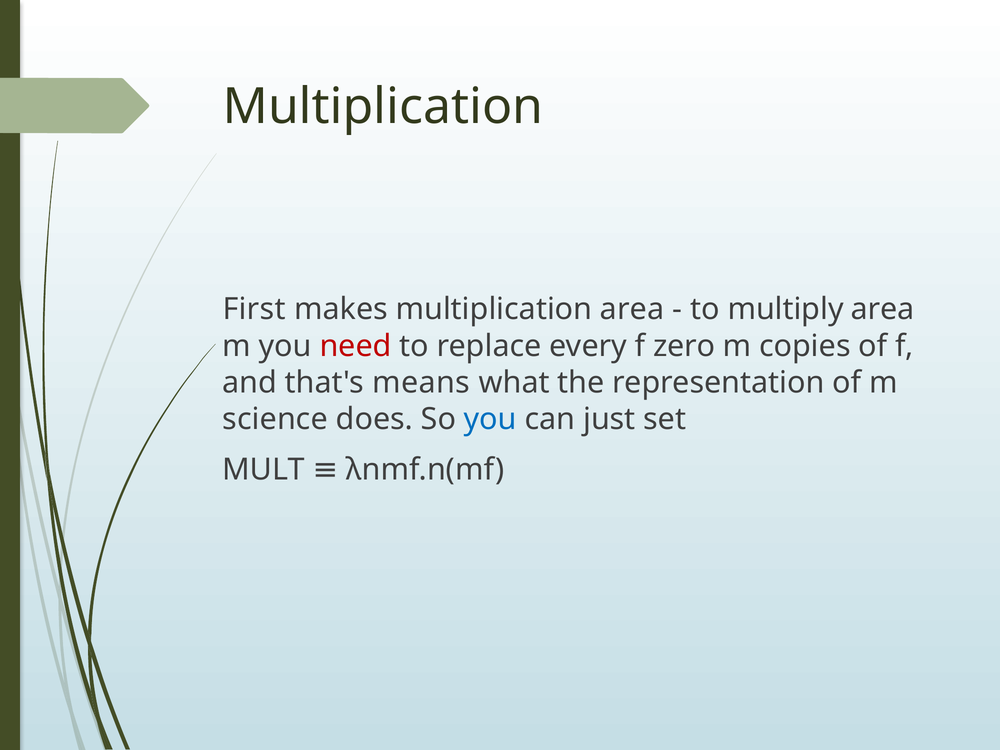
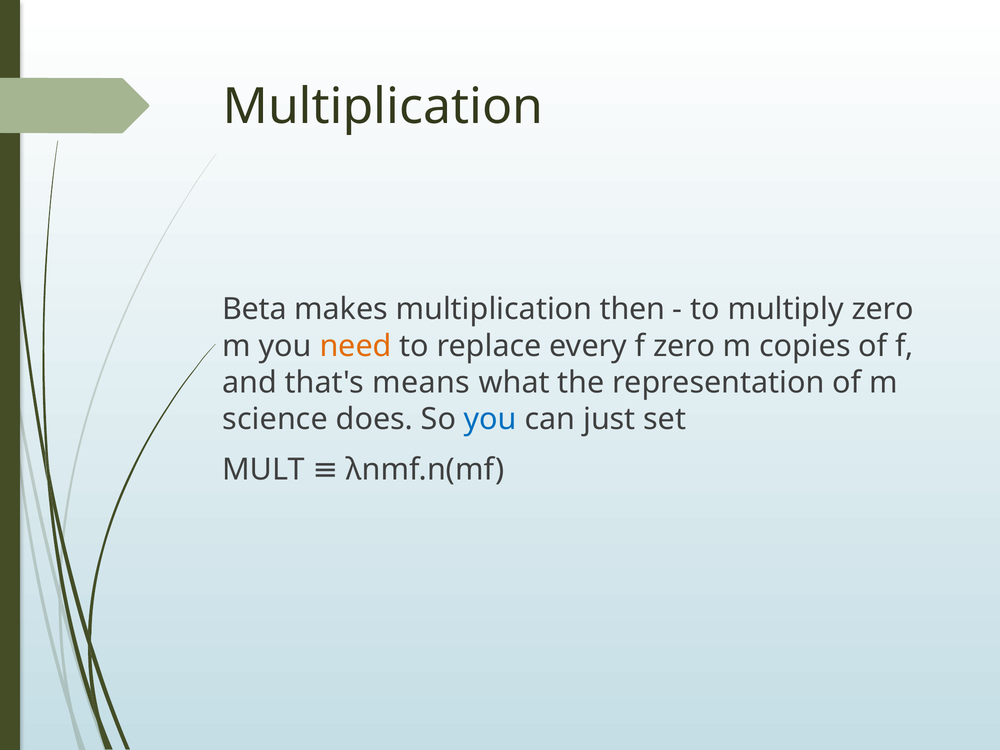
First: First -> Beta (255, 309)
multiplication area: area -> then (632, 309)
multiply area: area -> zero (883, 309)
need colour: red -> orange (356, 346)
